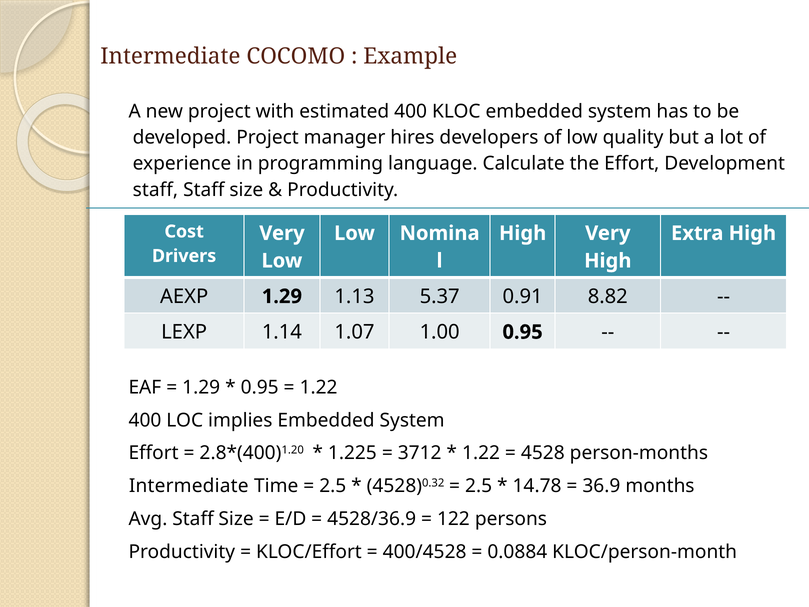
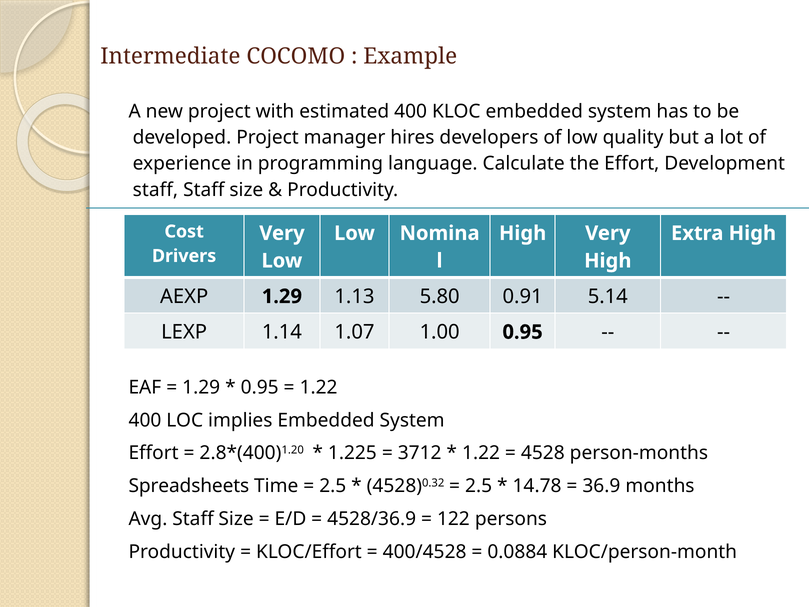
5.37: 5.37 -> 5.80 (440, 296)
8.82: 8.82 -> 5.14 (608, 296)
Intermediate: Intermediate -> Spreadsheets (189, 486)
